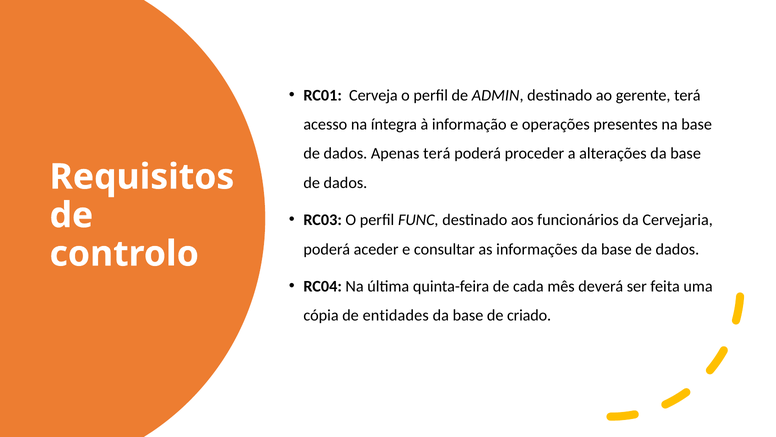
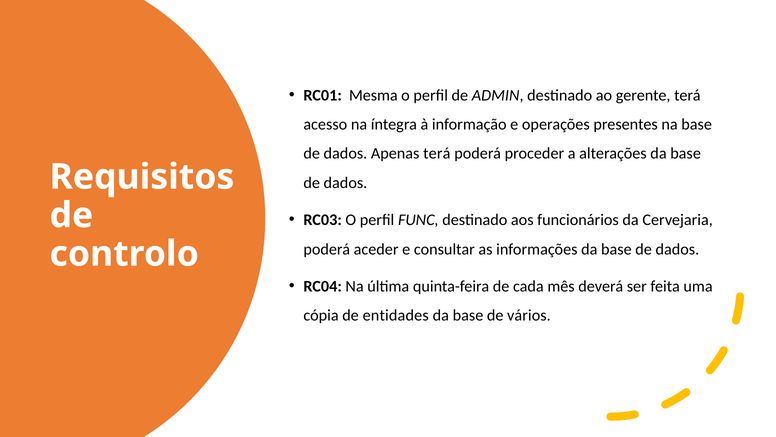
Cerveja: Cerveja -> Mesma (373, 95)
criado: criado -> vários (529, 315)
